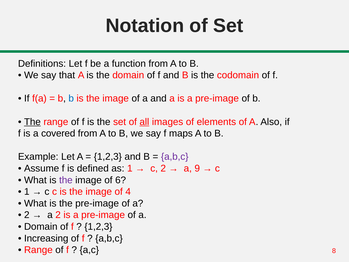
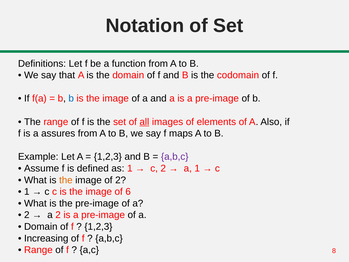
The underline: present -> none (32, 122)
covered: covered -> assures (58, 133)
a 9: 9 -> 1 (197, 168)
the colour: purple -> orange (66, 180)
of 6: 6 -> 2 (121, 180)
4: 4 -> 6 (128, 192)
